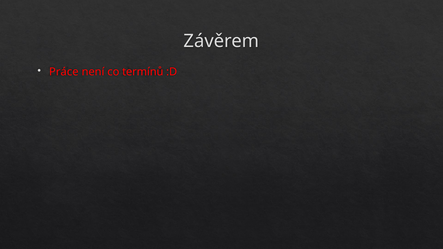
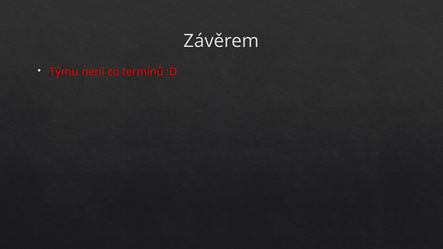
Práce: Práce -> Týmu (64, 72)
